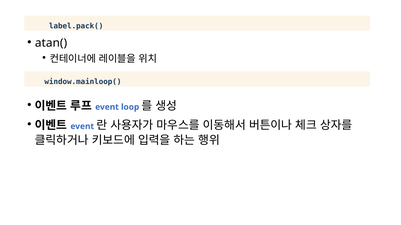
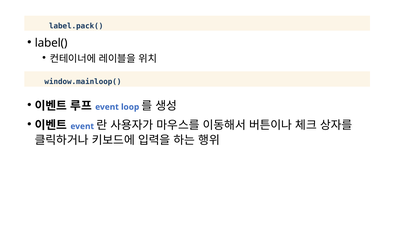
atan(: atan( -> label( (51, 43)
